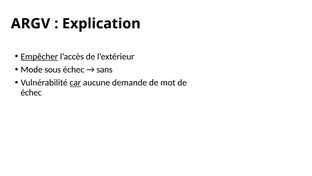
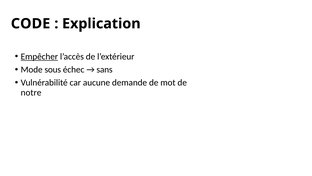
ARGV: ARGV -> CODE (31, 24)
car underline: present -> none (75, 82)
échec: échec -> notre (31, 92)
